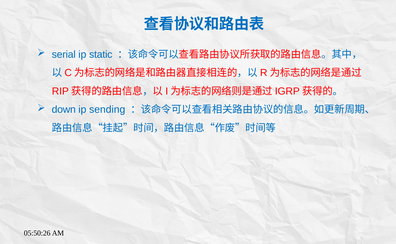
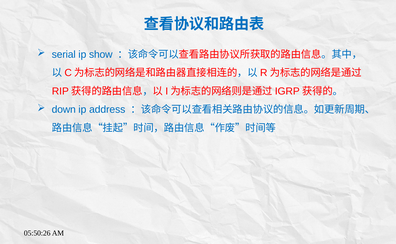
static: static -> show (101, 54)
sending: sending -> address (107, 109)
